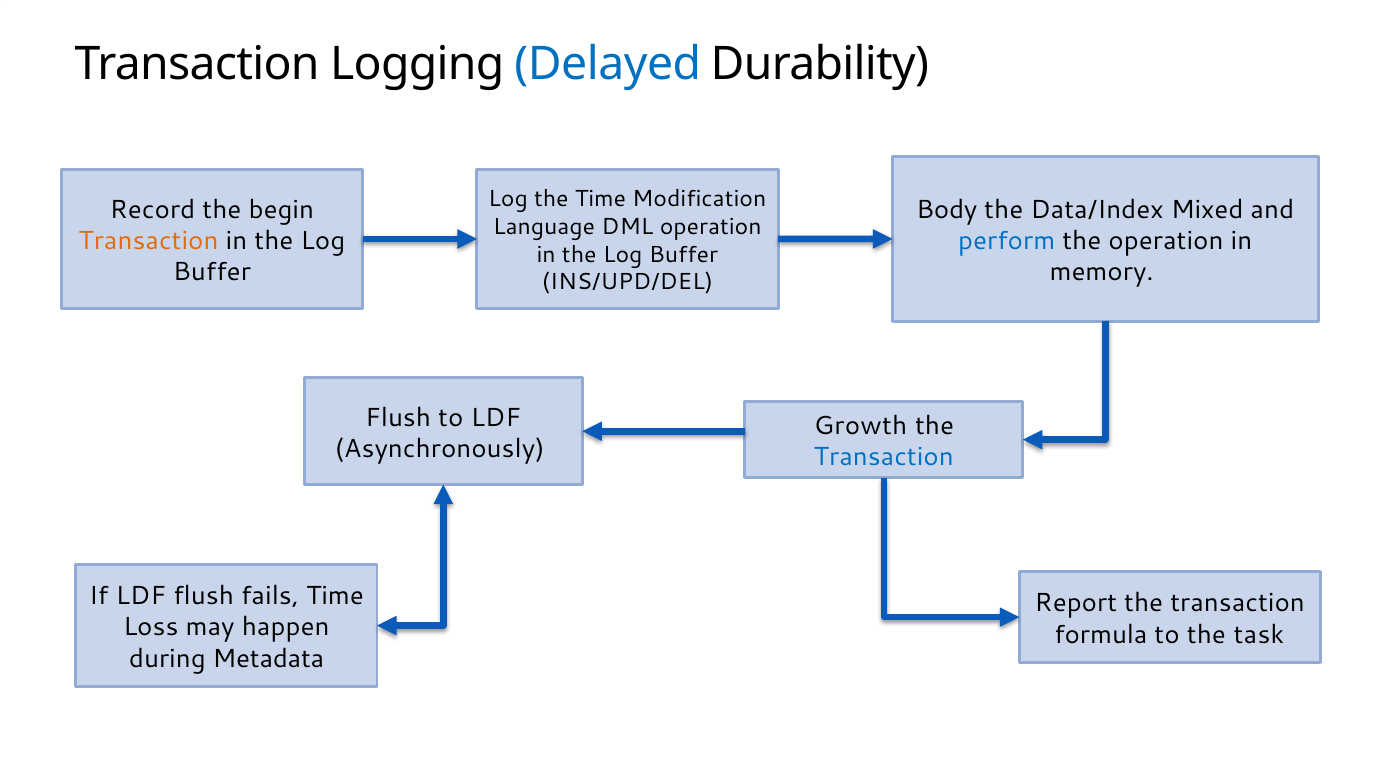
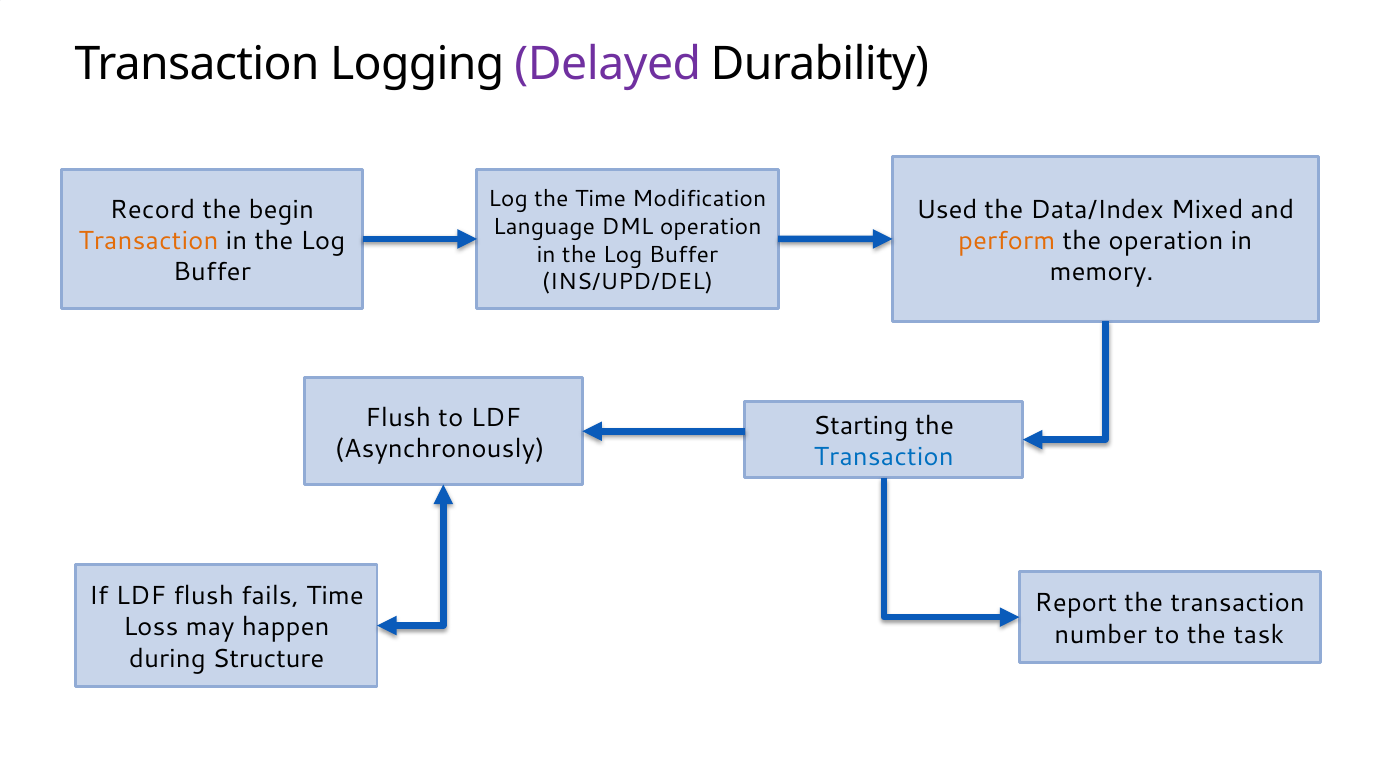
Delayed colour: blue -> purple (608, 64)
Body: Body -> Used (947, 209)
perform colour: blue -> orange (1007, 241)
Growth: Growth -> Starting (861, 426)
formula: formula -> number (1101, 634)
Metadata: Metadata -> Structure (268, 659)
